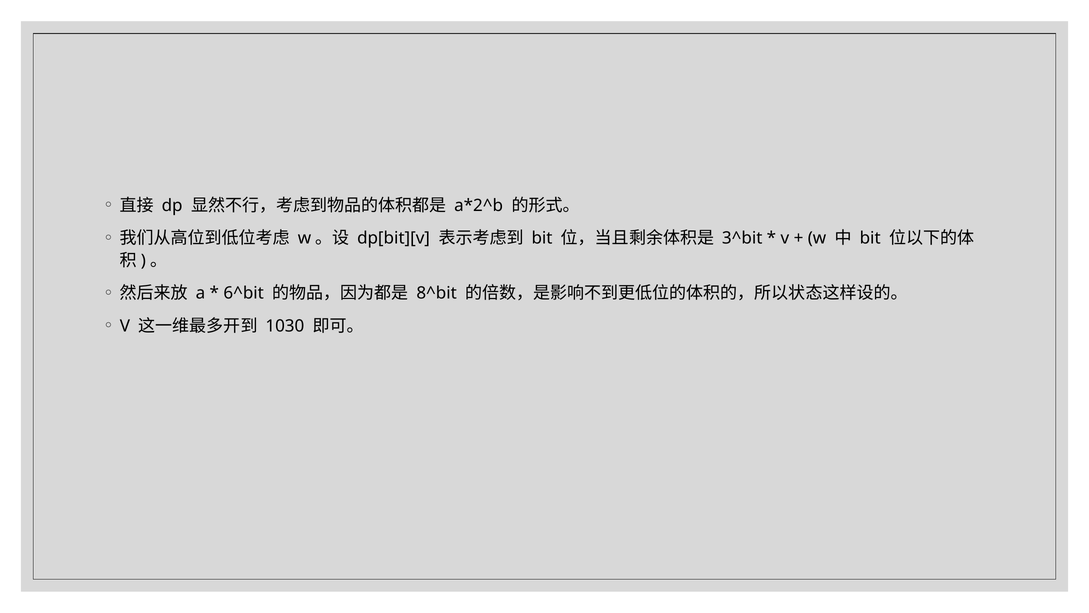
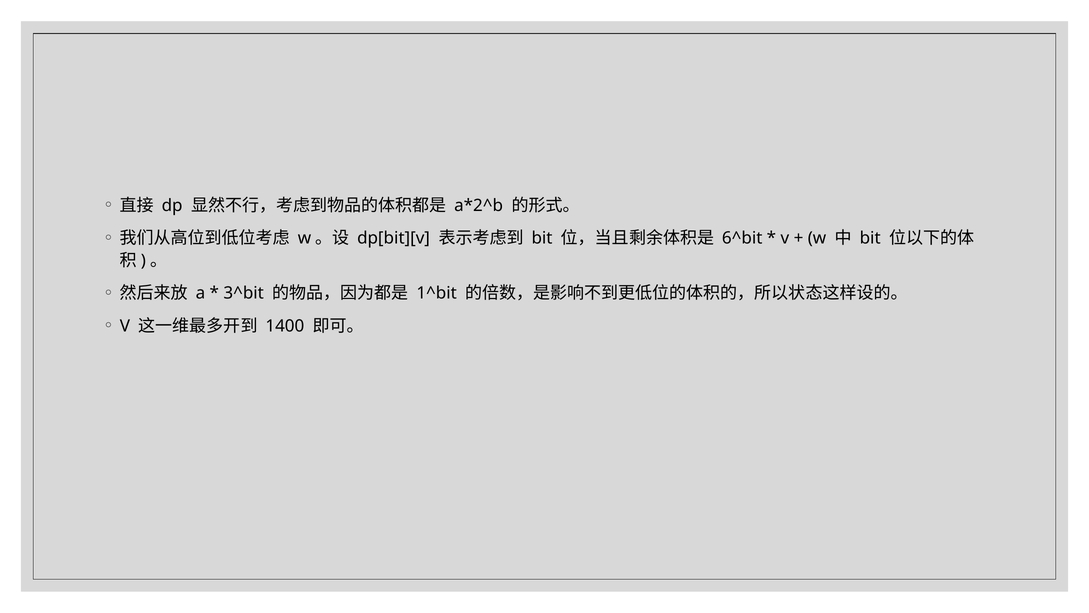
3^bit: 3^bit -> 6^bit (742, 238)
6^bit: 6^bit -> 3^bit (244, 293)
8^bit: 8^bit -> 1^bit (437, 293)
1030: 1030 -> 1400 (285, 326)
